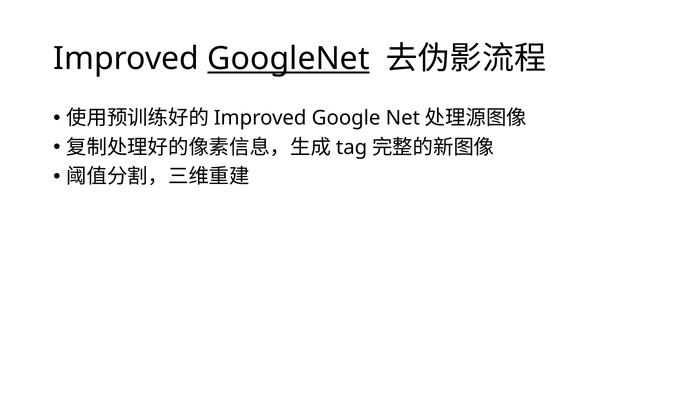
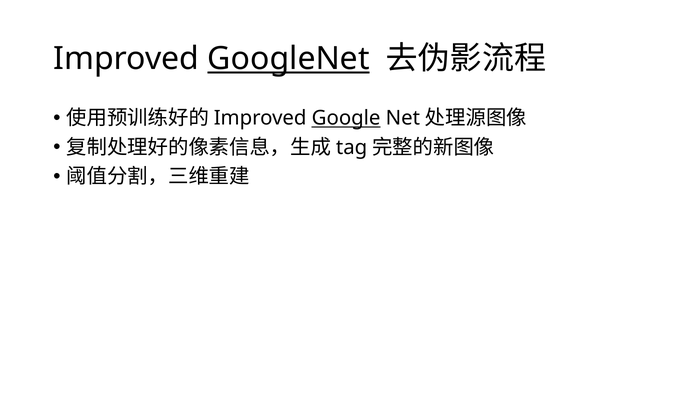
Google underline: none -> present (346, 118)
